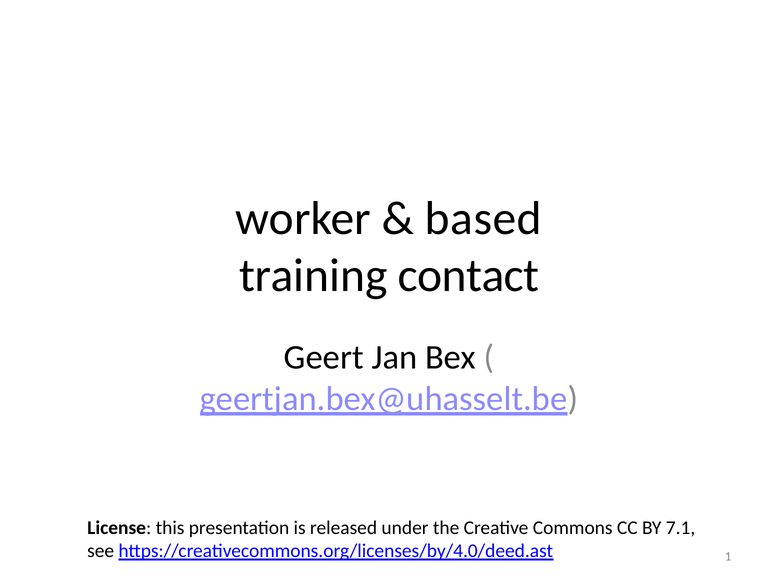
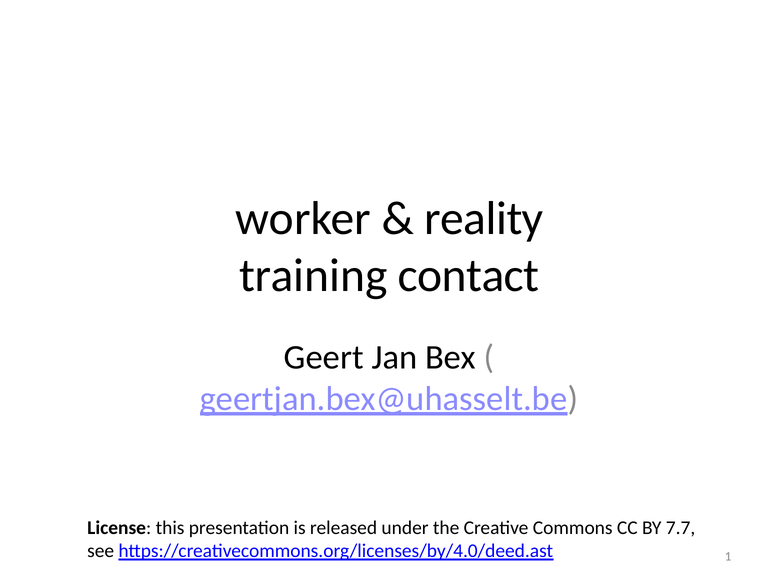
based: based -> reality (484, 219)
7.1: 7.1 -> 7.7 (681, 528)
